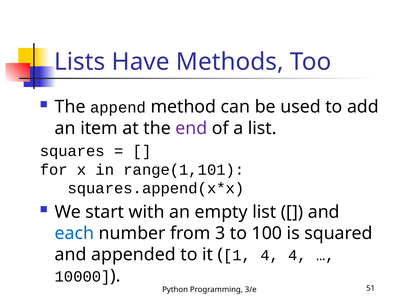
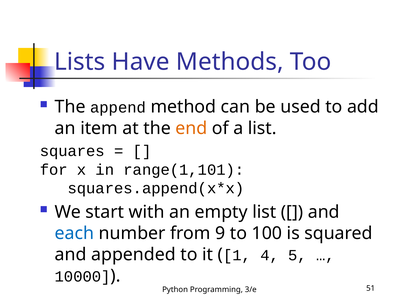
end colour: purple -> orange (191, 128)
3: 3 -> 9 (220, 233)
4 4: 4 -> 5 (297, 255)
